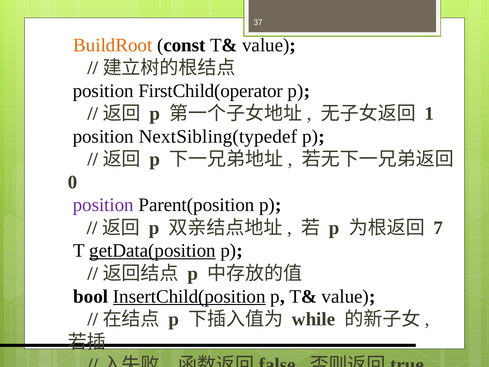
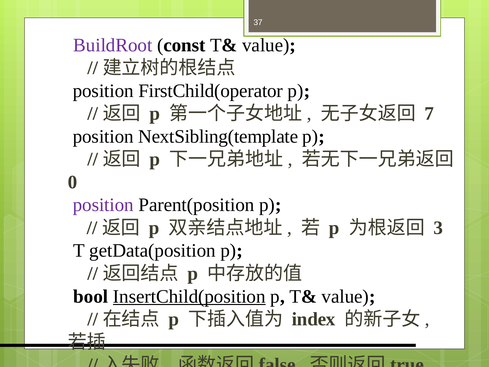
BuildRoot colour: orange -> purple (113, 45)
1: 1 -> 7 (429, 114)
NextSibling(typedef: NextSibling(typedef -> NextSibling(template (218, 136)
7: 7 -> 3 (438, 228)
getData(position underline: present -> none (152, 251)
while: while -> index (314, 319)
